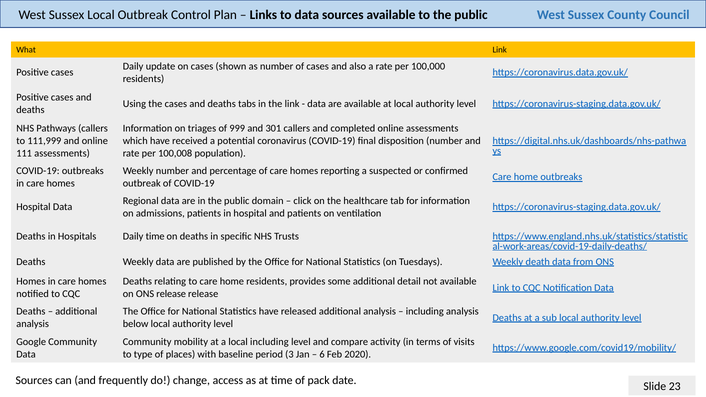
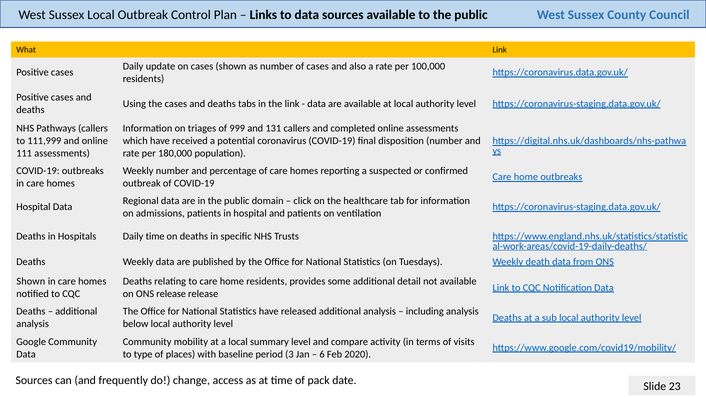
301: 301 -> 131 (273, 129)
100,008: 100,008 -> 180,000 (175, 154)
Homes: Homes -> Shown (31, 282)
local including: including -> summary (269, 342)
